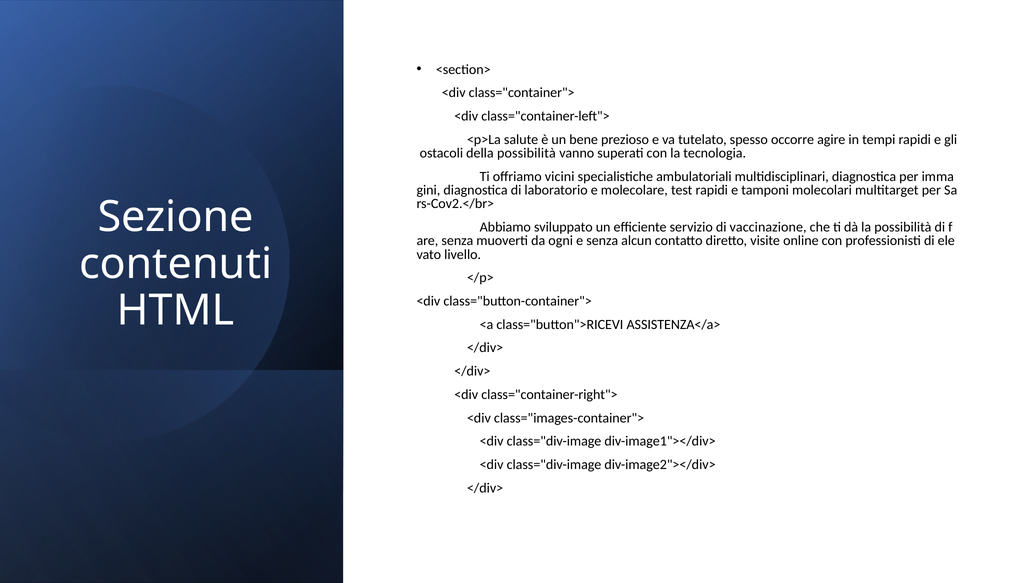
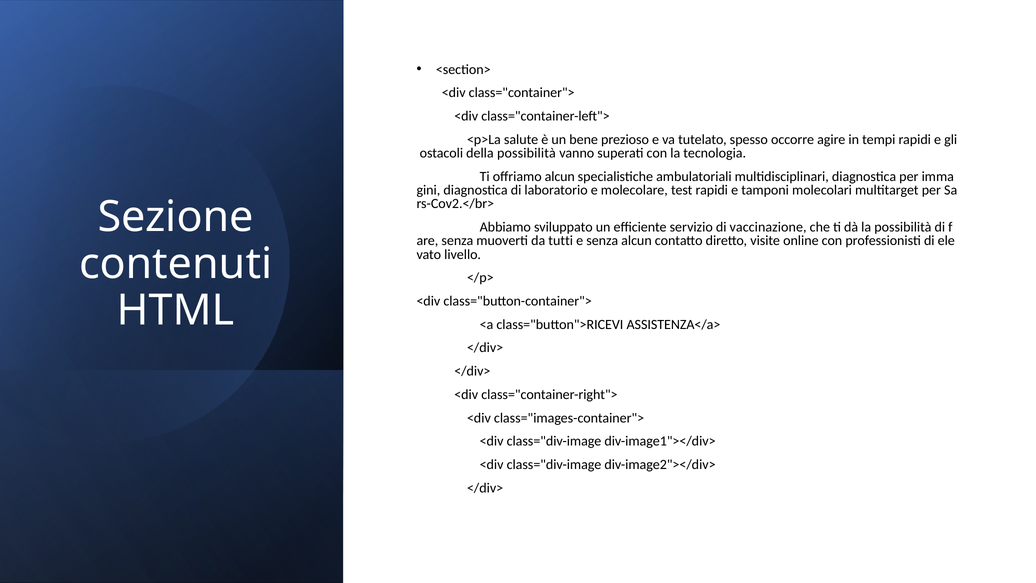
offriamo vicini: vicini -> alcun (560, 176)
ogni: ogni -> tutti (561, 241)
